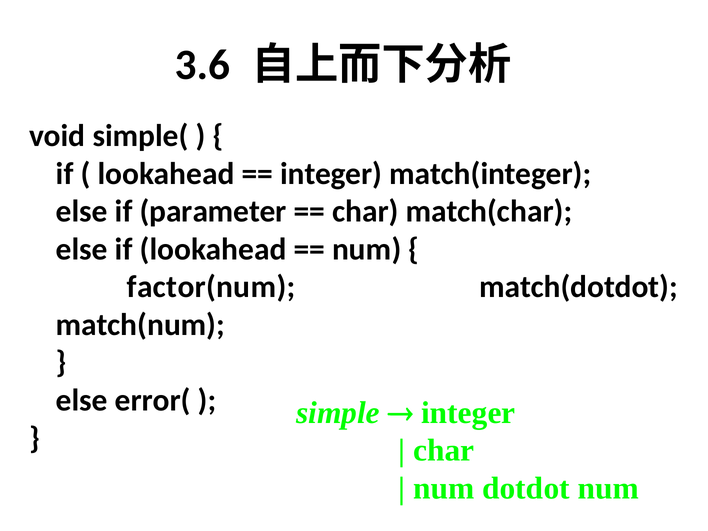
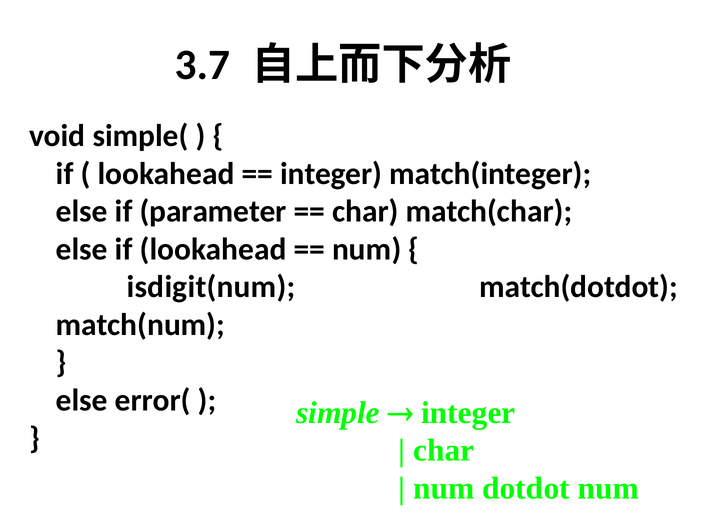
3.6: 3.6 -> 3.7 (202, 65)
factor(num: factor(num -> isdigit(num (211, 287)
